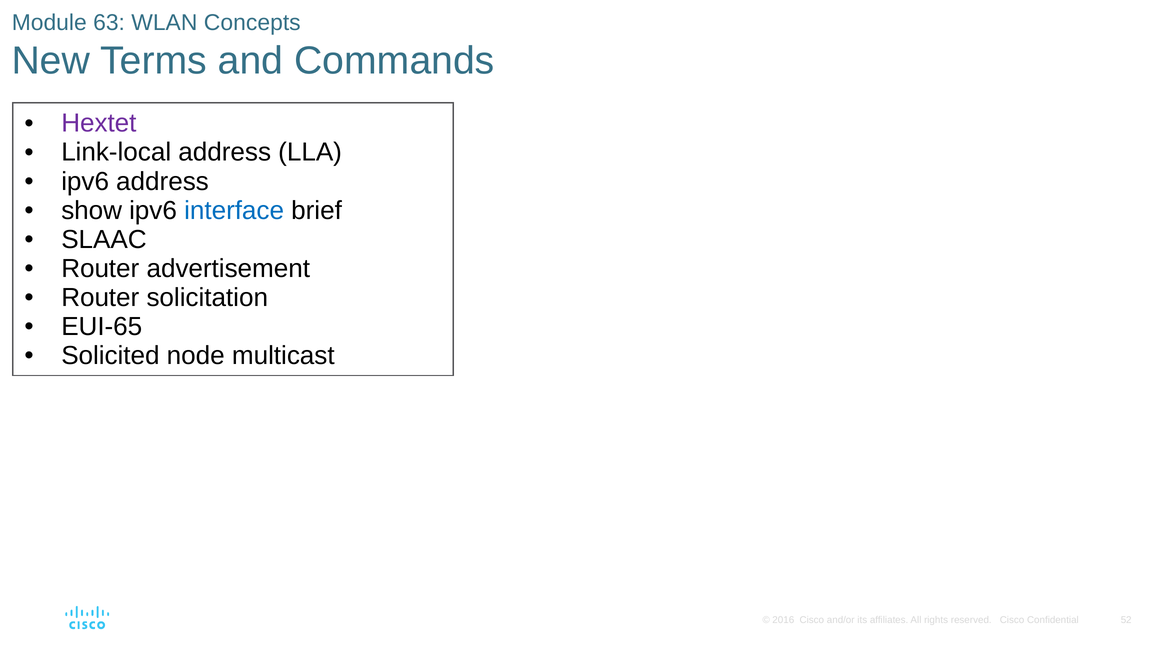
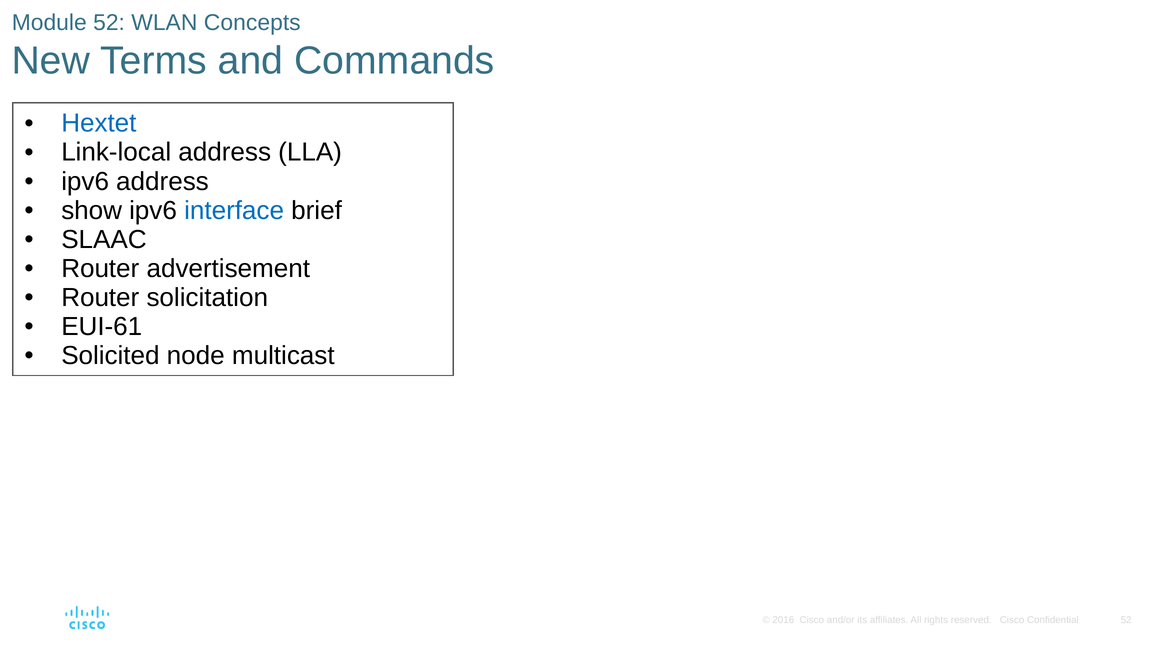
Module 63: 63 -> 52 (109, 23)
Hextet colour: purple -> blue (99, 123)
EUI-65: EUI-65 -> EUI-61 (102, 327)
